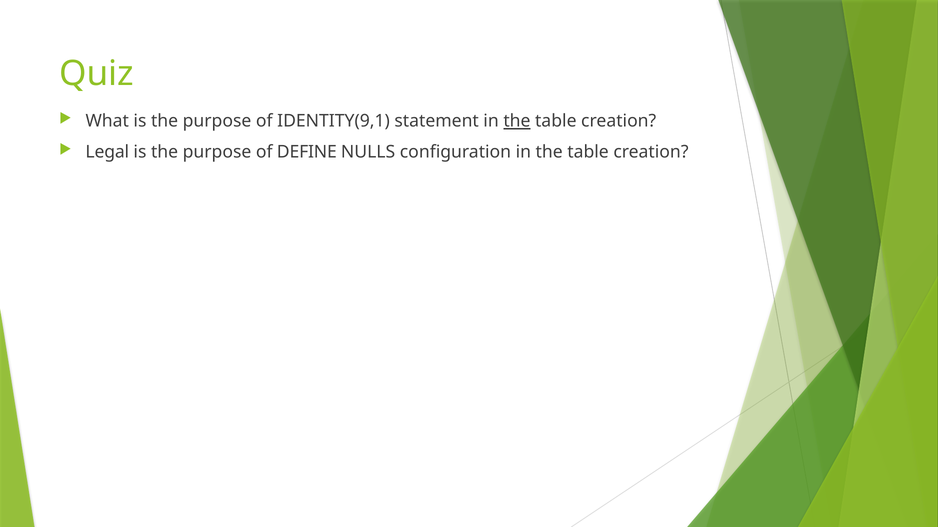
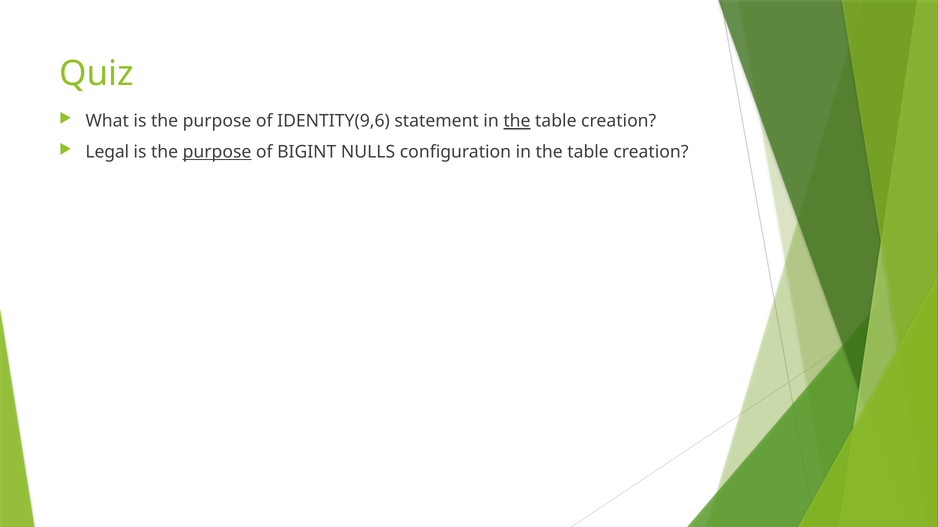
IDENTITY(9,1: IDENTITY(9,1 -> IDENTITY(9,6 (334, 121)
purpose underline: none -> present (217, 152)
DEFINE: DEFINE -> BIGINT (307, 152)
